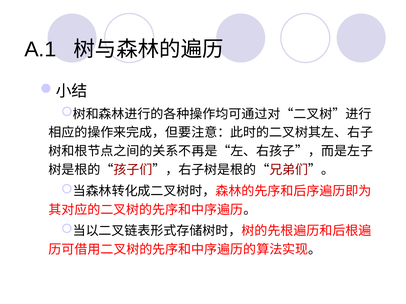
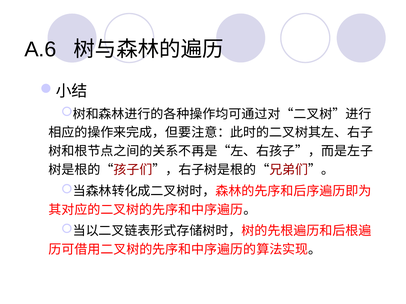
A.1: A.1 -> A.6 (40, 50)
